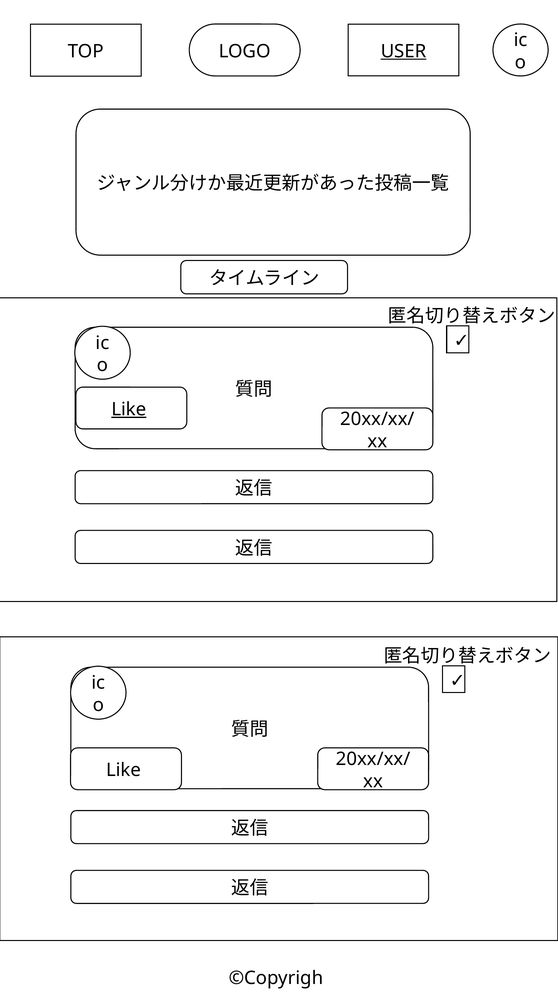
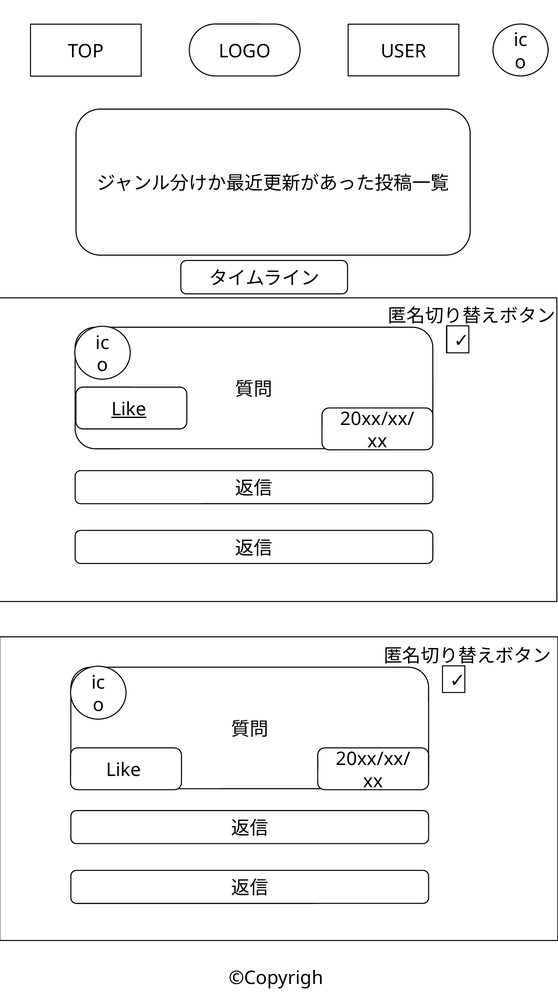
USER underline: present -> none (404, 51)
